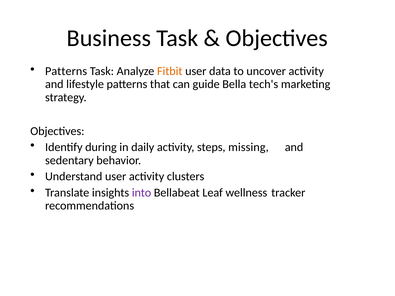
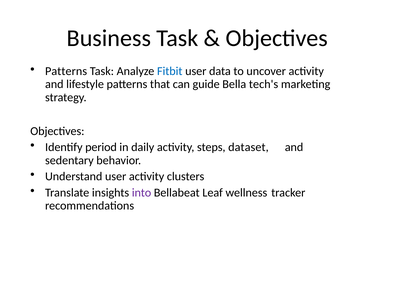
Fitbit colour: orange -> blue (170, 71)
during: during -> period (101, 147)
missing: missing -> dataset (248, 147)
